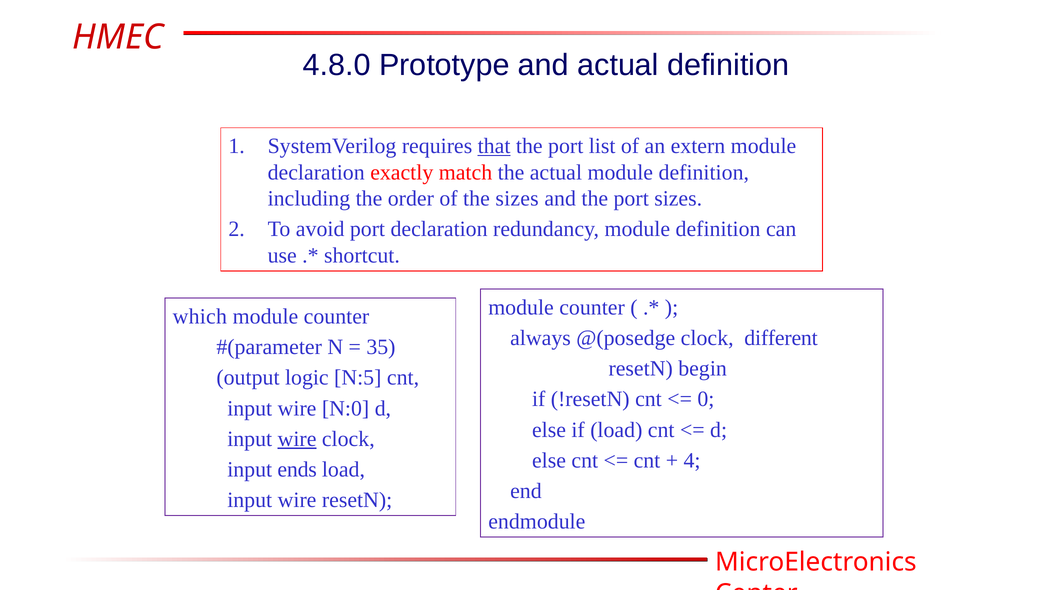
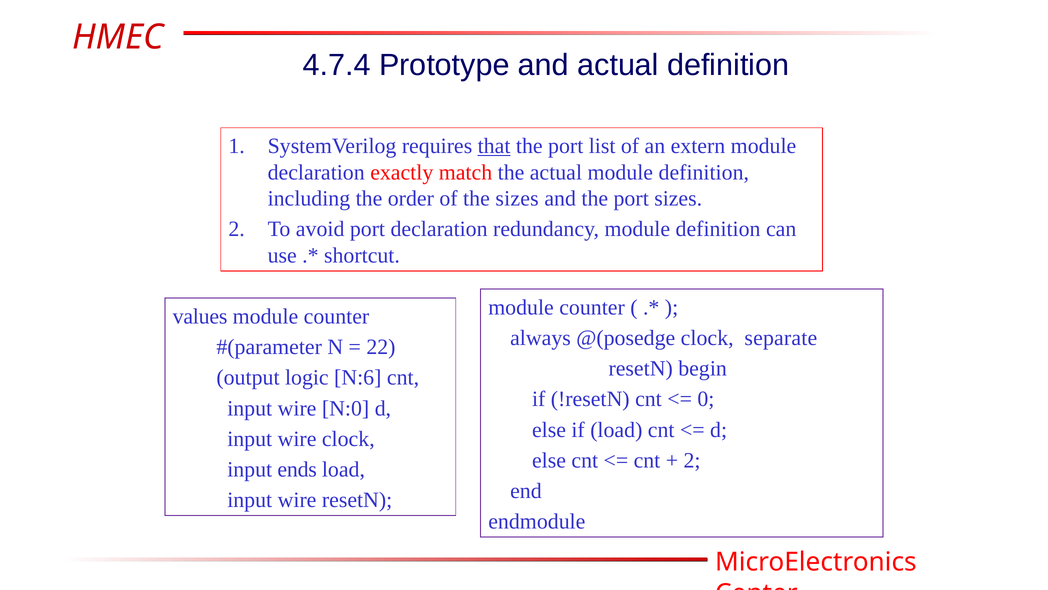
4.8.0: 4.8.0 -> 4.7.4 (337, 65)
which: which -> values (200, 316)
different: different -> separate (781, 338)
35: 35 -> 22 (381, 347)
N:5: N:5 -> N:6 (358, 377)
wire underline: present -> none (297, 439)
4: 4 -> 2 (692, 460)
